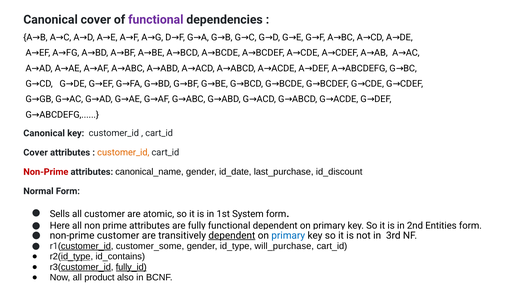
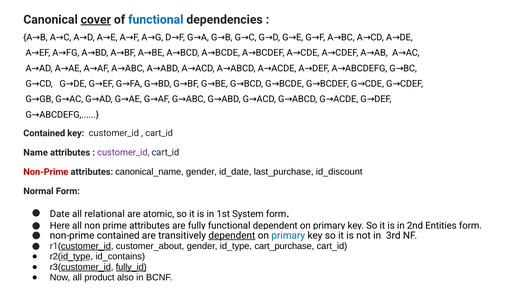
cover underline: none -> present (96, 20)
functional colour: purple -> blue (156, 20)
Canonical: Canonical -> Contained (44, 133)
Cover: Cover -> Name (36, 152)
customer_id colour: orange -> purple (123, 152)
Sells: Sells -> Date (60, 214)
all customer: customer -> relational (105, 214)
non-prime customer: customer -> contained (118, 235)
customer_some: customer_some -> customer_about (150, 246)
will_purchase: will_purchase -> cart_purchase (284, 246)
